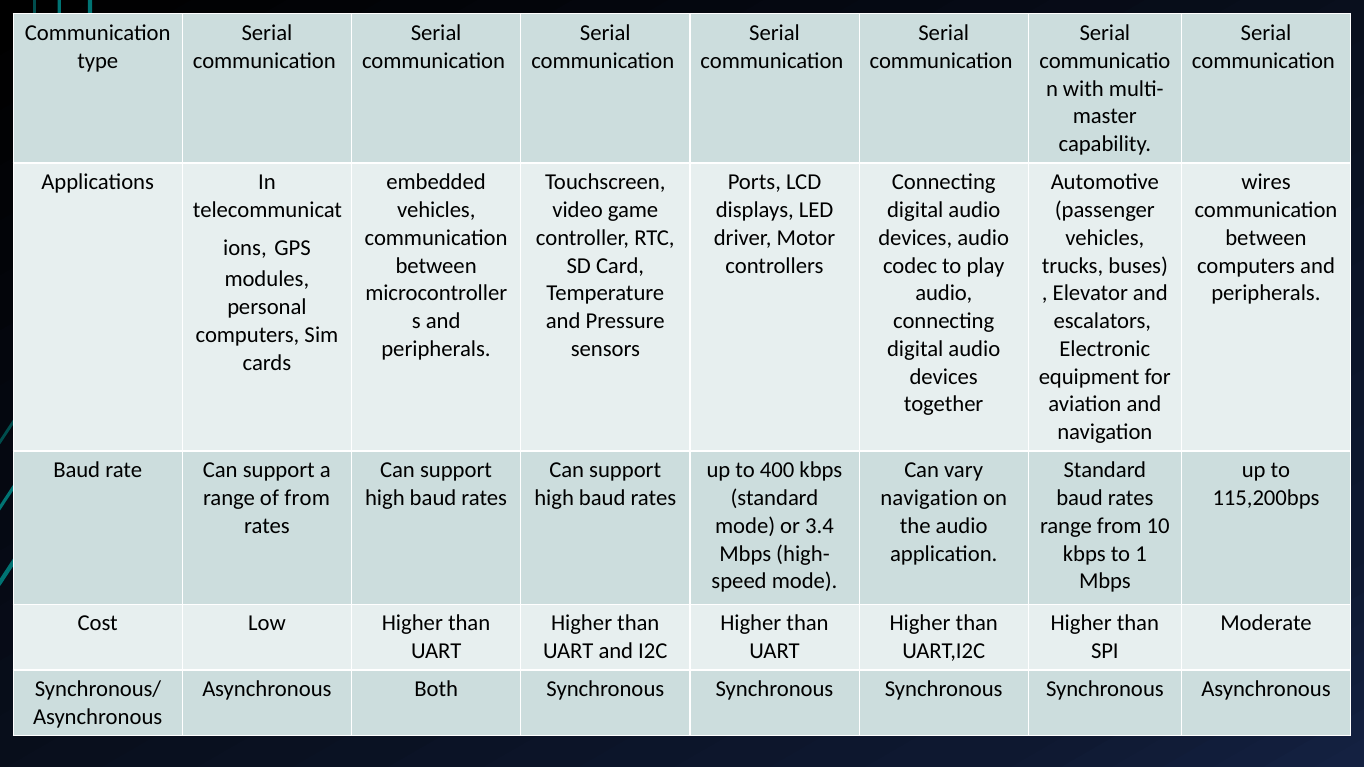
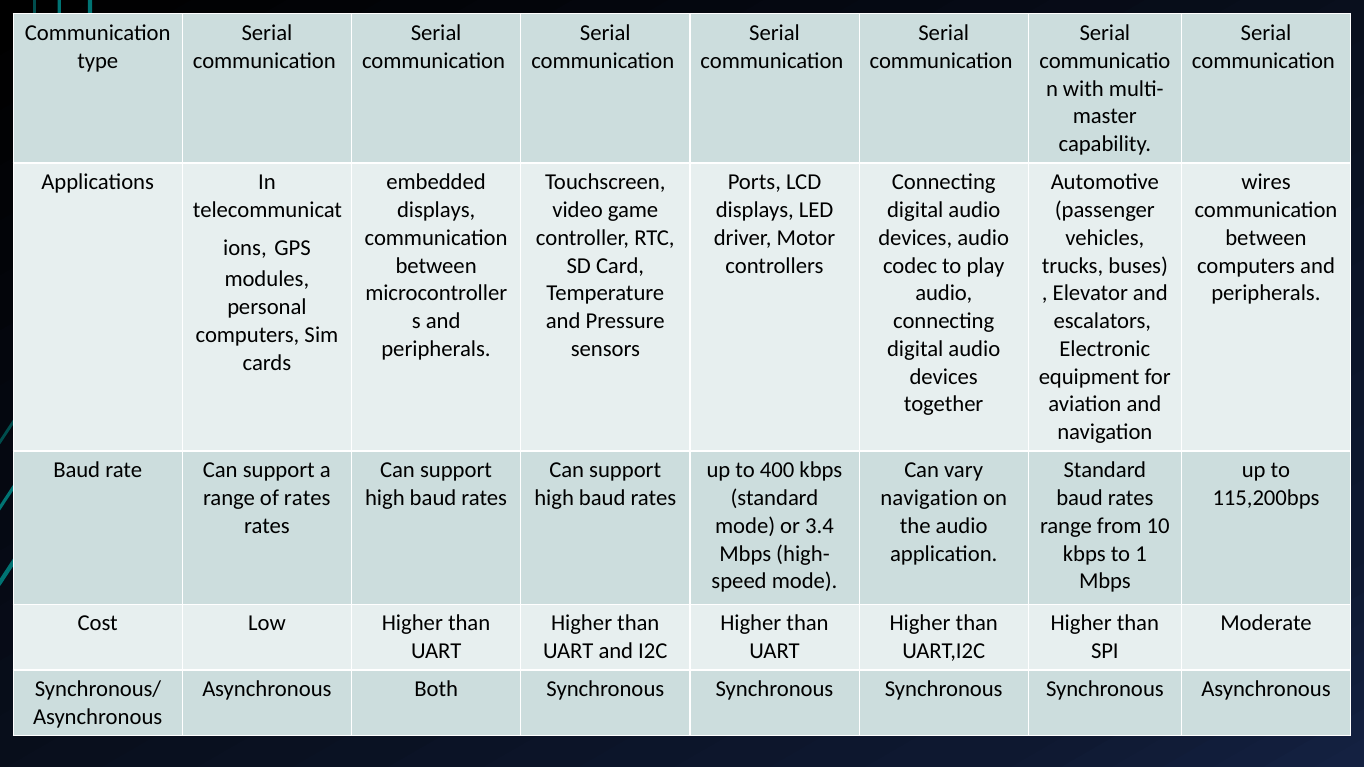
vehicles: vehicles -> displays (436, 210)
of from: from -> rates (307, 498)
